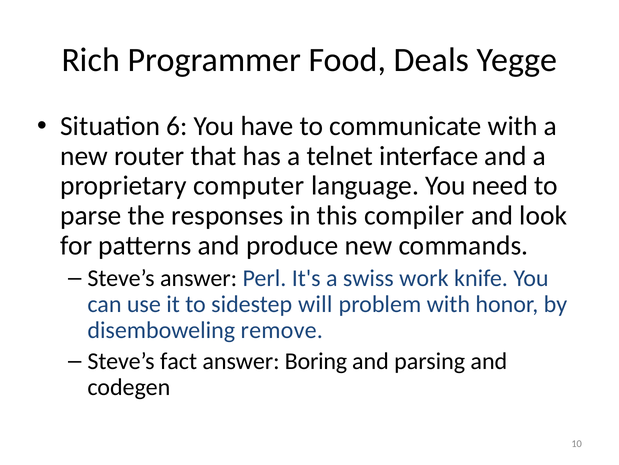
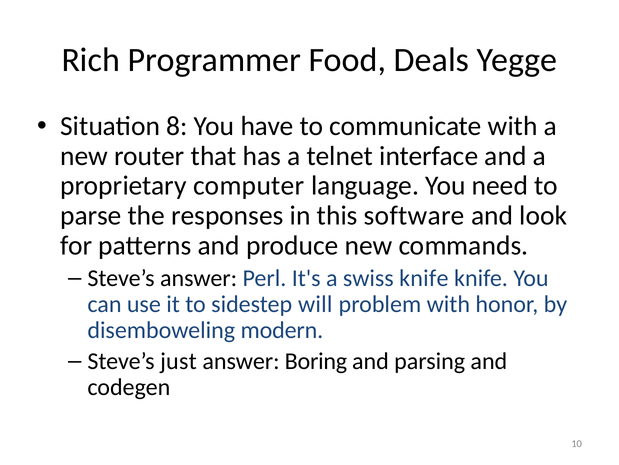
6: 6 -> 8 (177, 126)
compiler: compiler -> software (414, 215)
swiss work: work -> knife (424, 278)
remove: remove -> modern (282, 330)
fact: fact -> just (178, 361)
